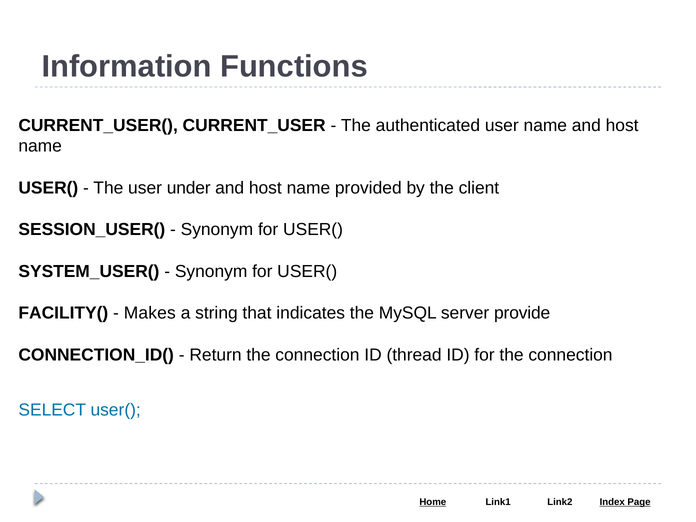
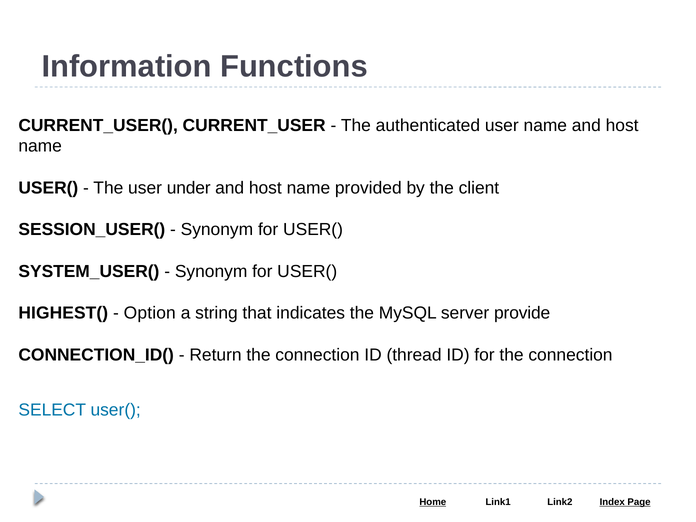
FACILITY(: FACILITY( -> HIGHEST( (63, 313)
Makes: Makes -> Option (150, 313)
